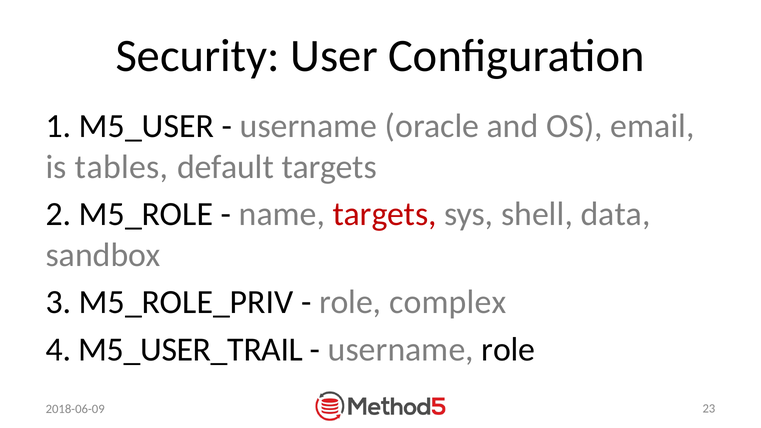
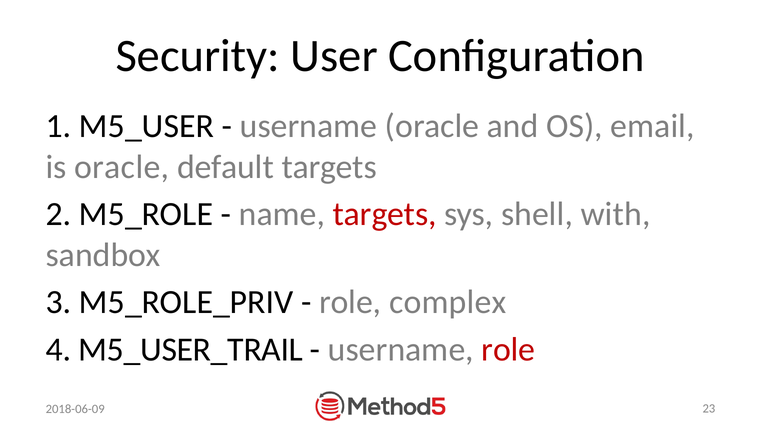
is tables: tables -> oracle (122, 167)
data: data -> with (616, 214)
role colour: black -> red (508, 350)
